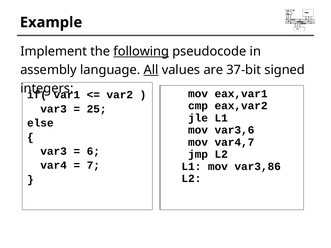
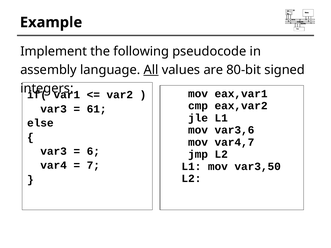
following underline: present -> none (141, 51)
37-bit: 37-bit -> 80-bit (244, 70)
25: 25 -> 61 (97, 109)
var3,86: var3,86 -> var3,50 (258, 167)
